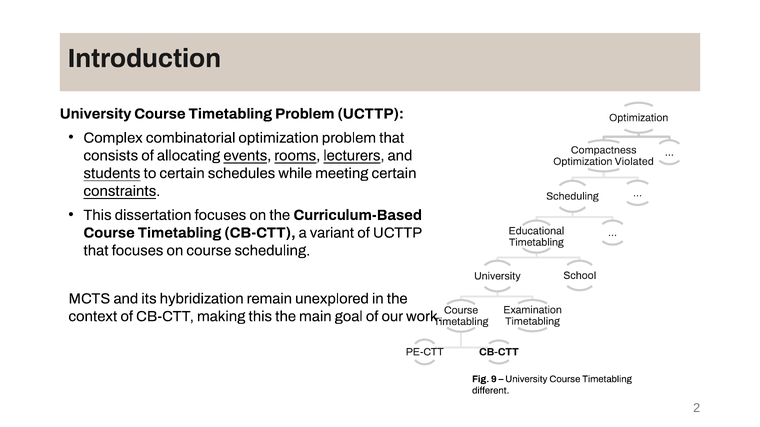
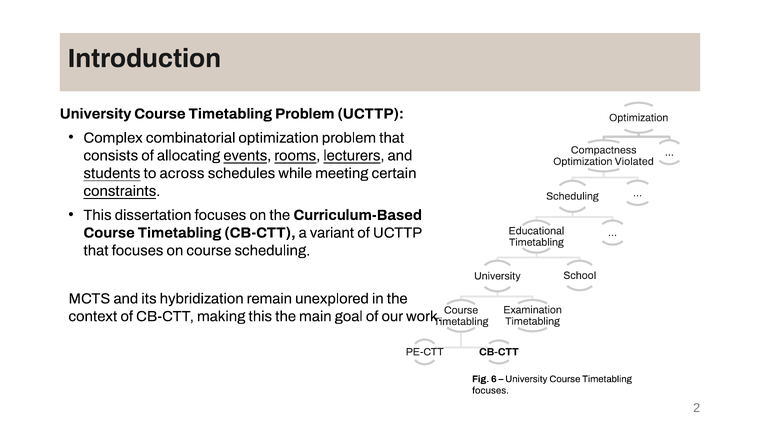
to certain: certain -> across (182, 173)
9: 9 -> 6 (494, 379)
different: different -> focuses (491, 391)
